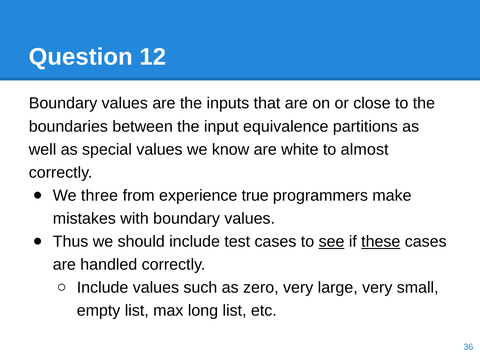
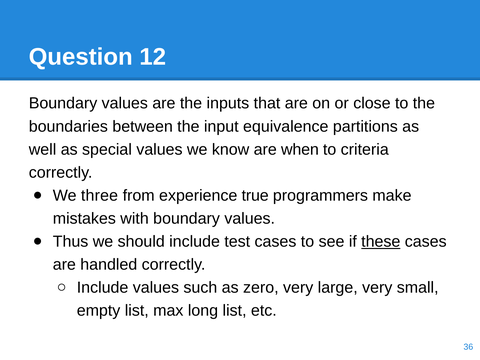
white: white -> when (300, 149)
almost: almost -> criteria (365, 149)
see underline: present -> none (332, 242)
